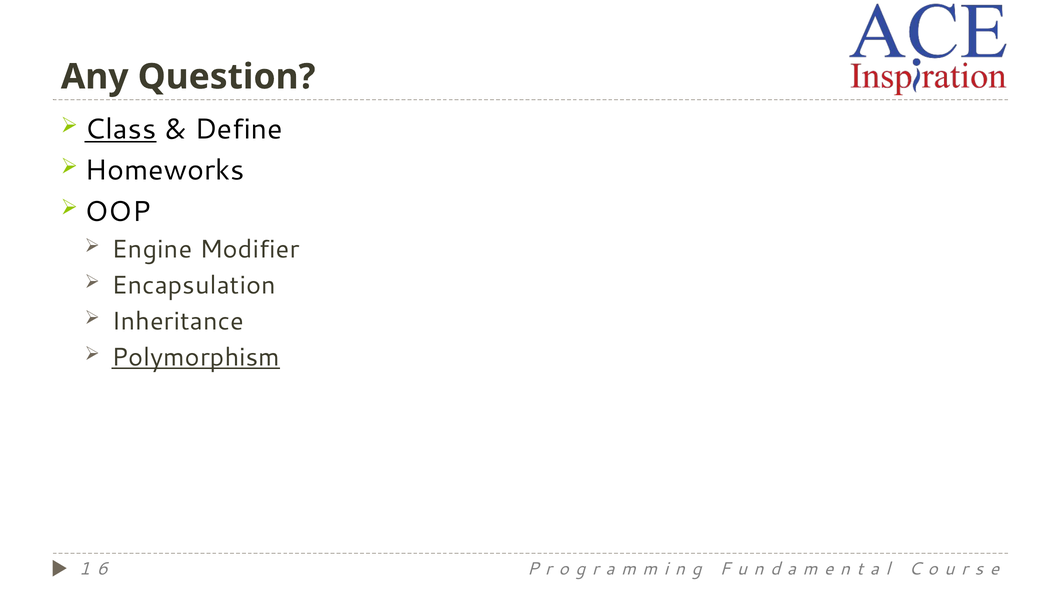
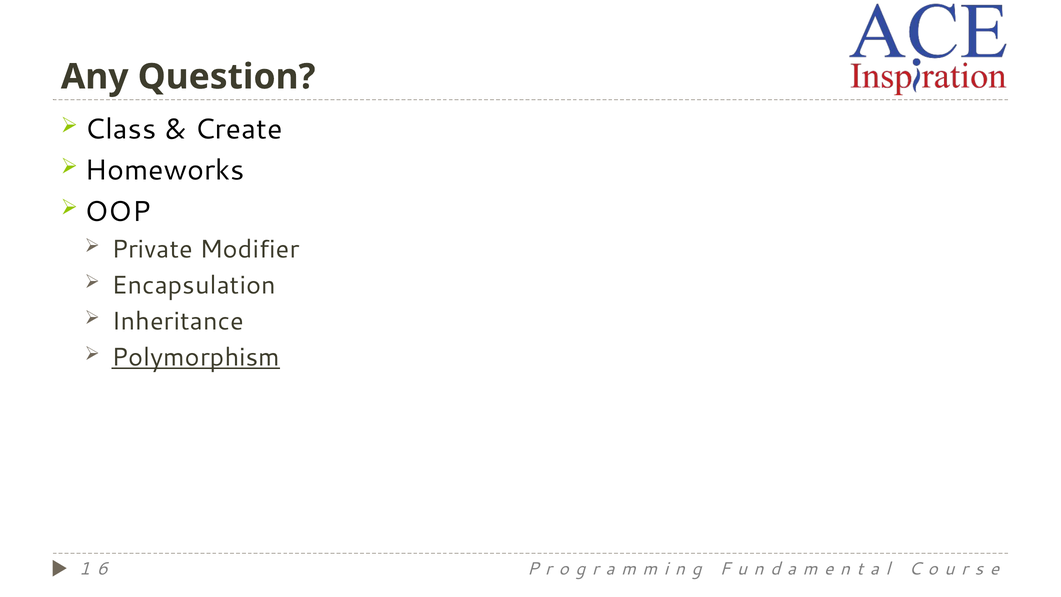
Class underline: present -> none (121, 129)
Define: Define -> Create (239, 129)
Engine: Engine -> Private (152, 249)
